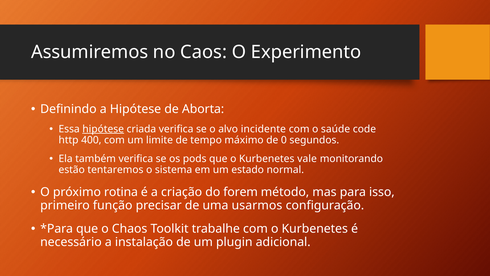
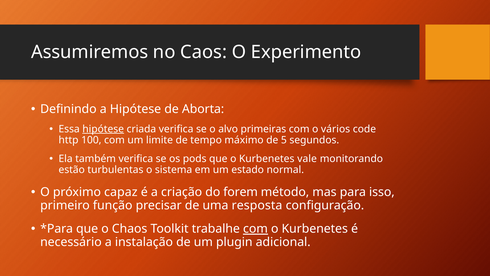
incidente: incidente -> primeiras (263, 129)
saúde: saúde -> vários (336, 129)
400: 400 -> 100 (91, 140)
0: 0 -> 5 (284, 140)
tentaremos: tentaremos -> turbulentas (115, 170)
rotina: rotina -> capaz (121, 192)
usarmos: usarmos -> resposta (257, 205)
com underline: none -> present (255, 229)
